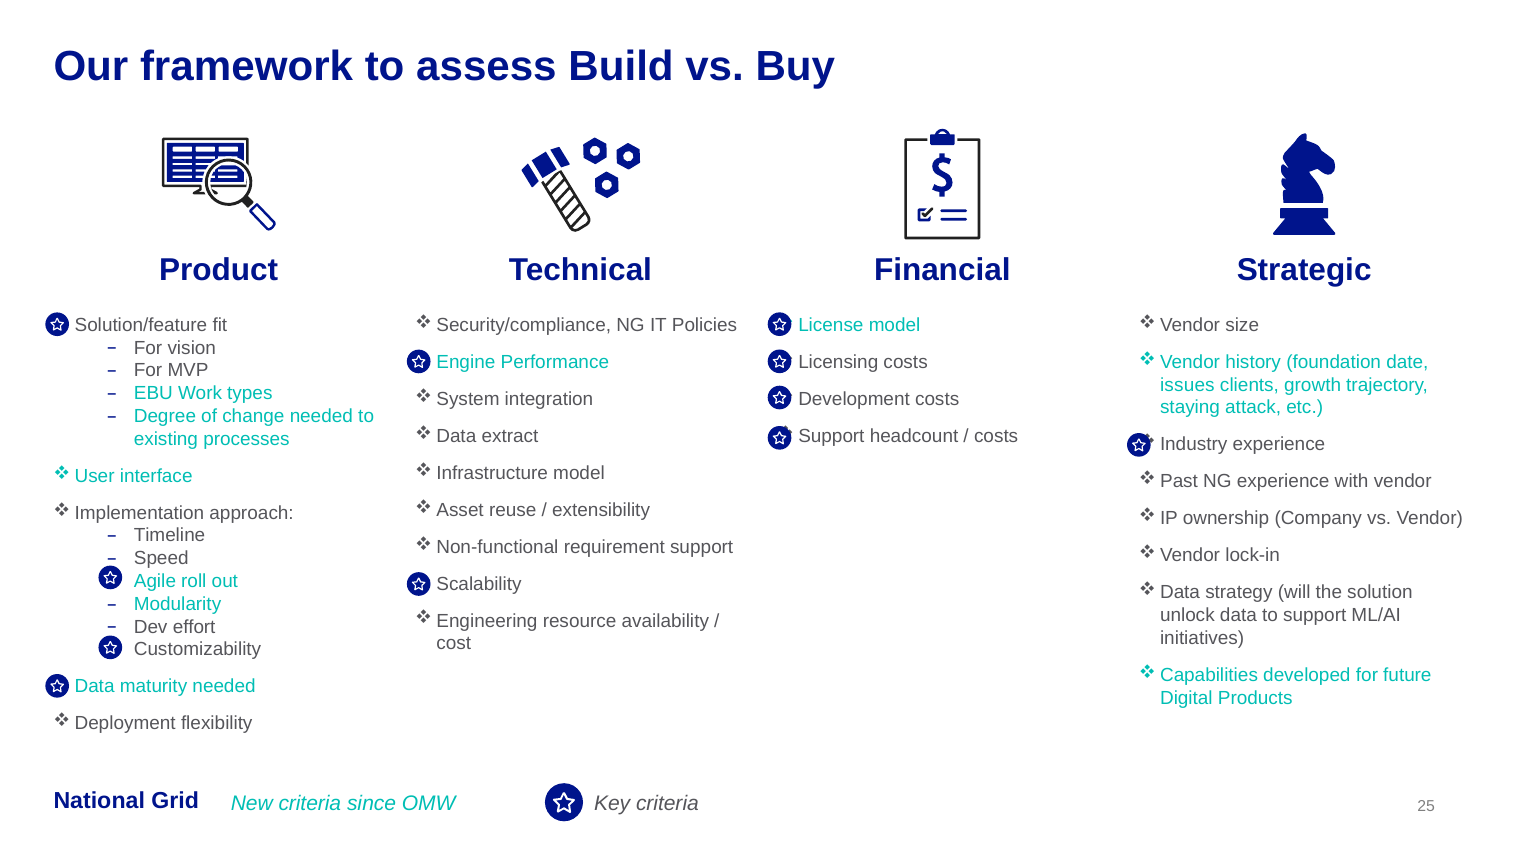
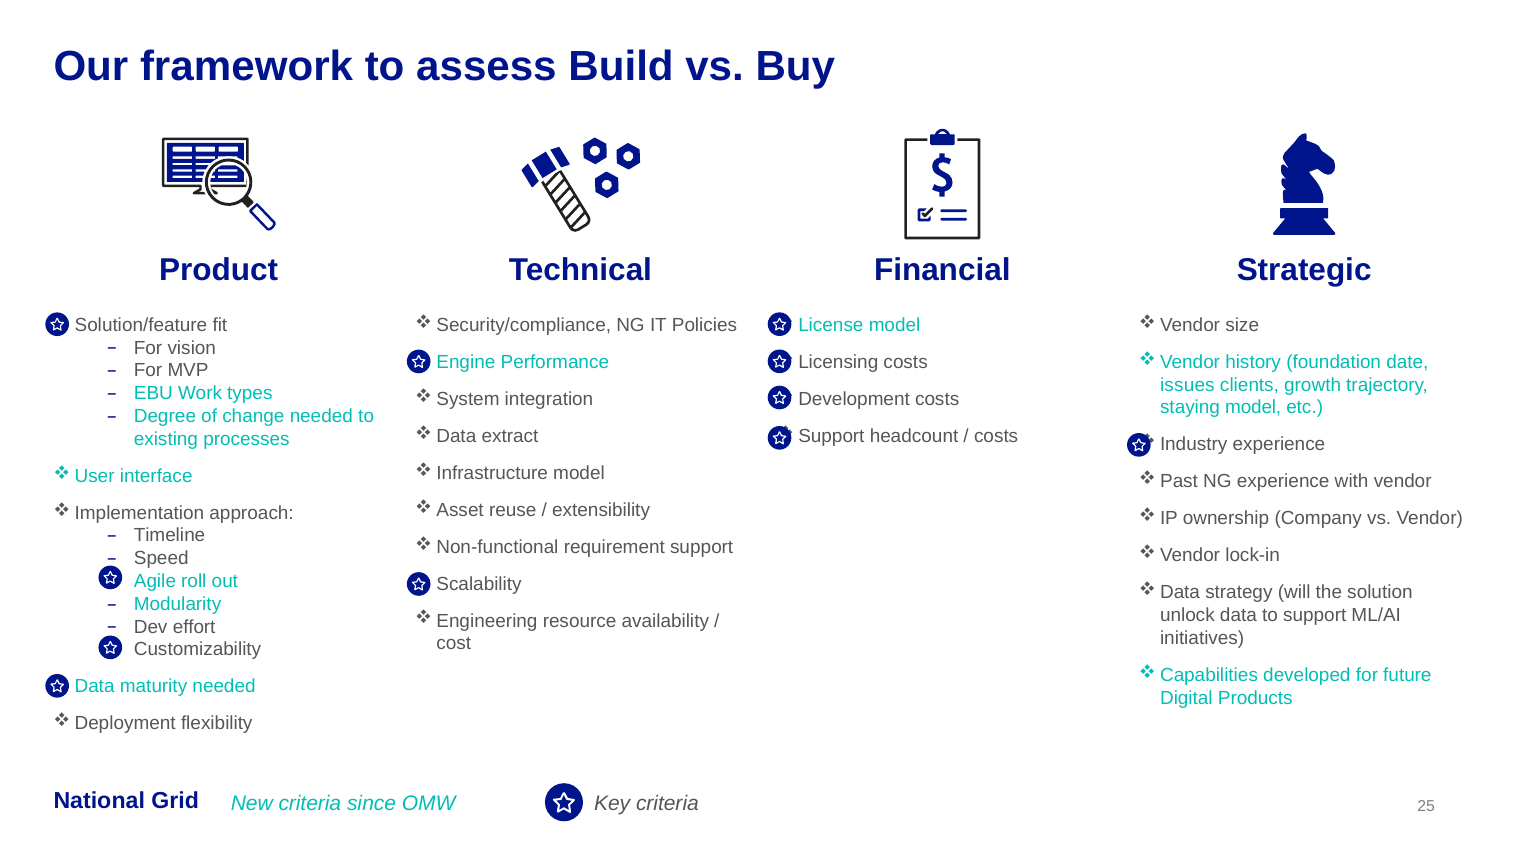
staying attack: attack -> model (1253, 408)
